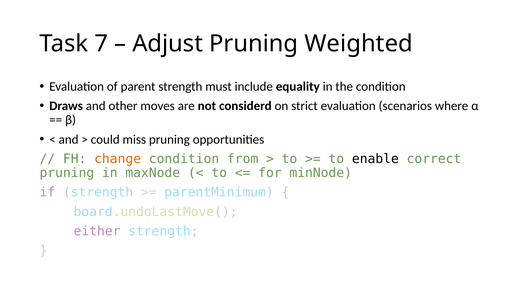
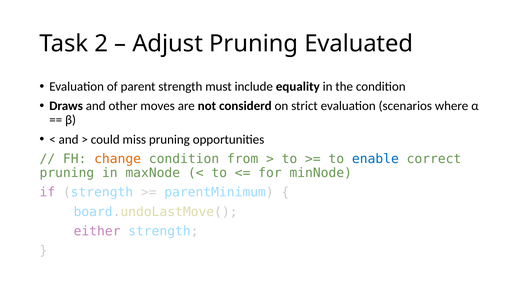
7: 7 -> 2 (101, 44)
Weighted: Weighted -> Evaluated (359, 44)
enable colour: black -> blue (375, 159)
